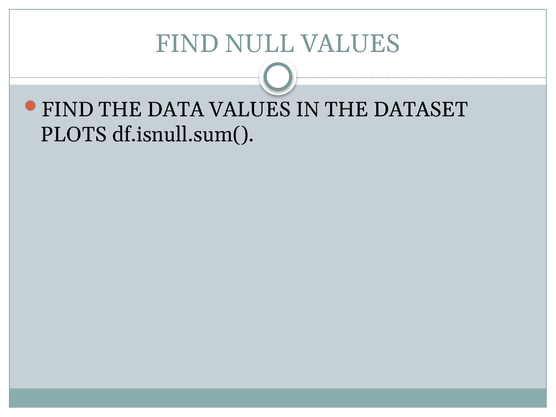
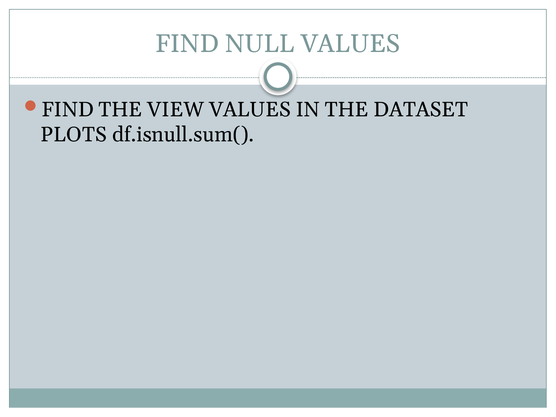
DATA: DATA -> VIEW (176, 110)
